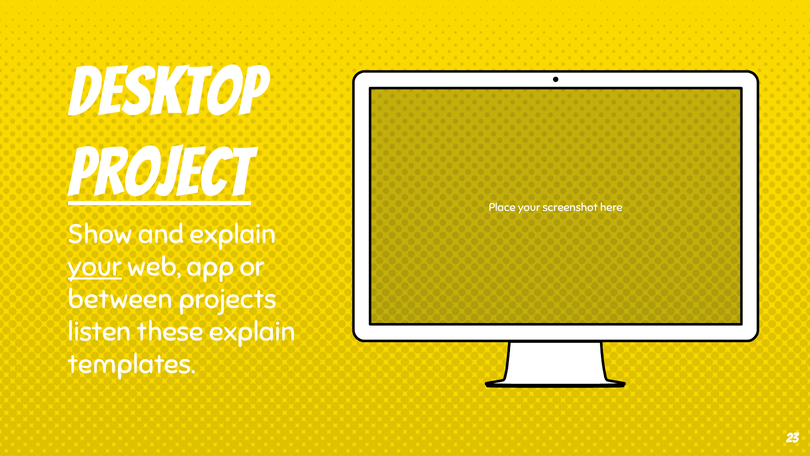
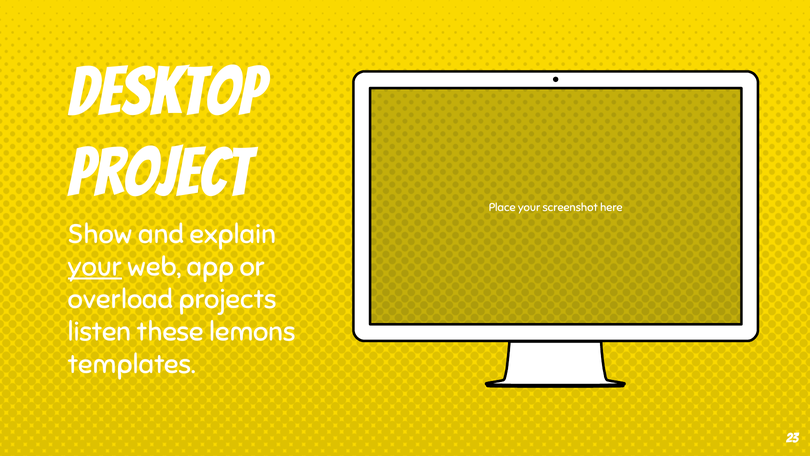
project underline: present -> none (159, 174)
between: between -> overload (121, 299)
these explain: explain -> lemons (253, 332)
